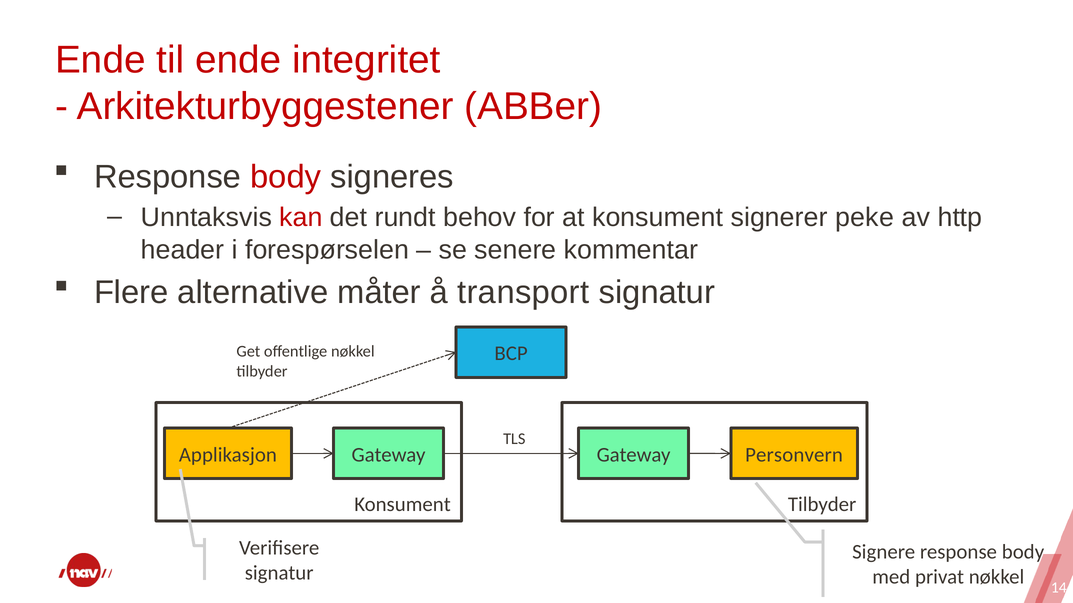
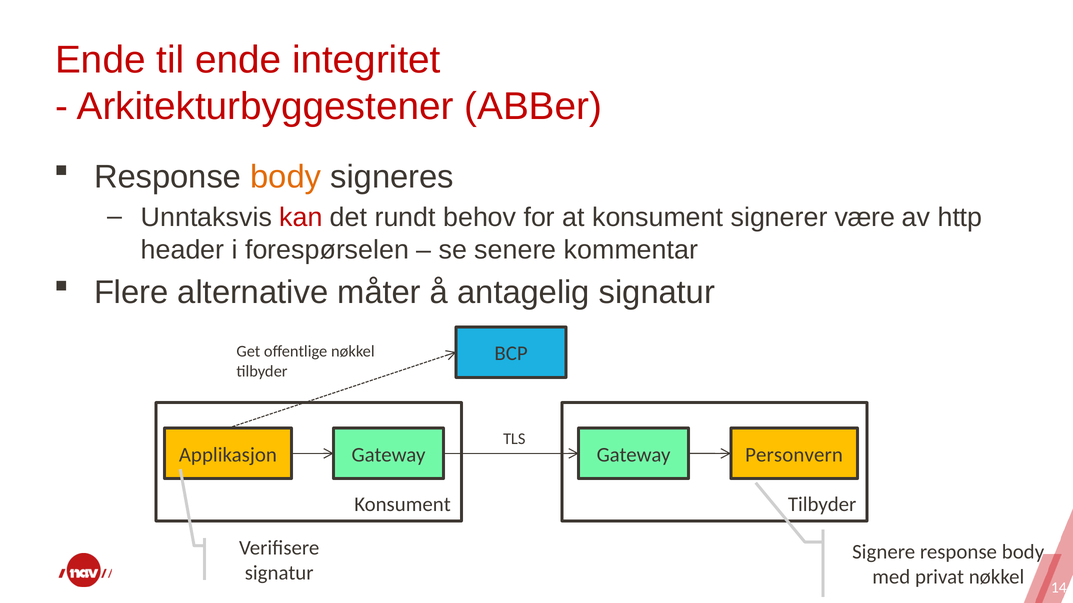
body colour: red -> orange (286, 177)
peke: peke -> være (865, 218)
transport: transport -> antagelig (523, 293)
